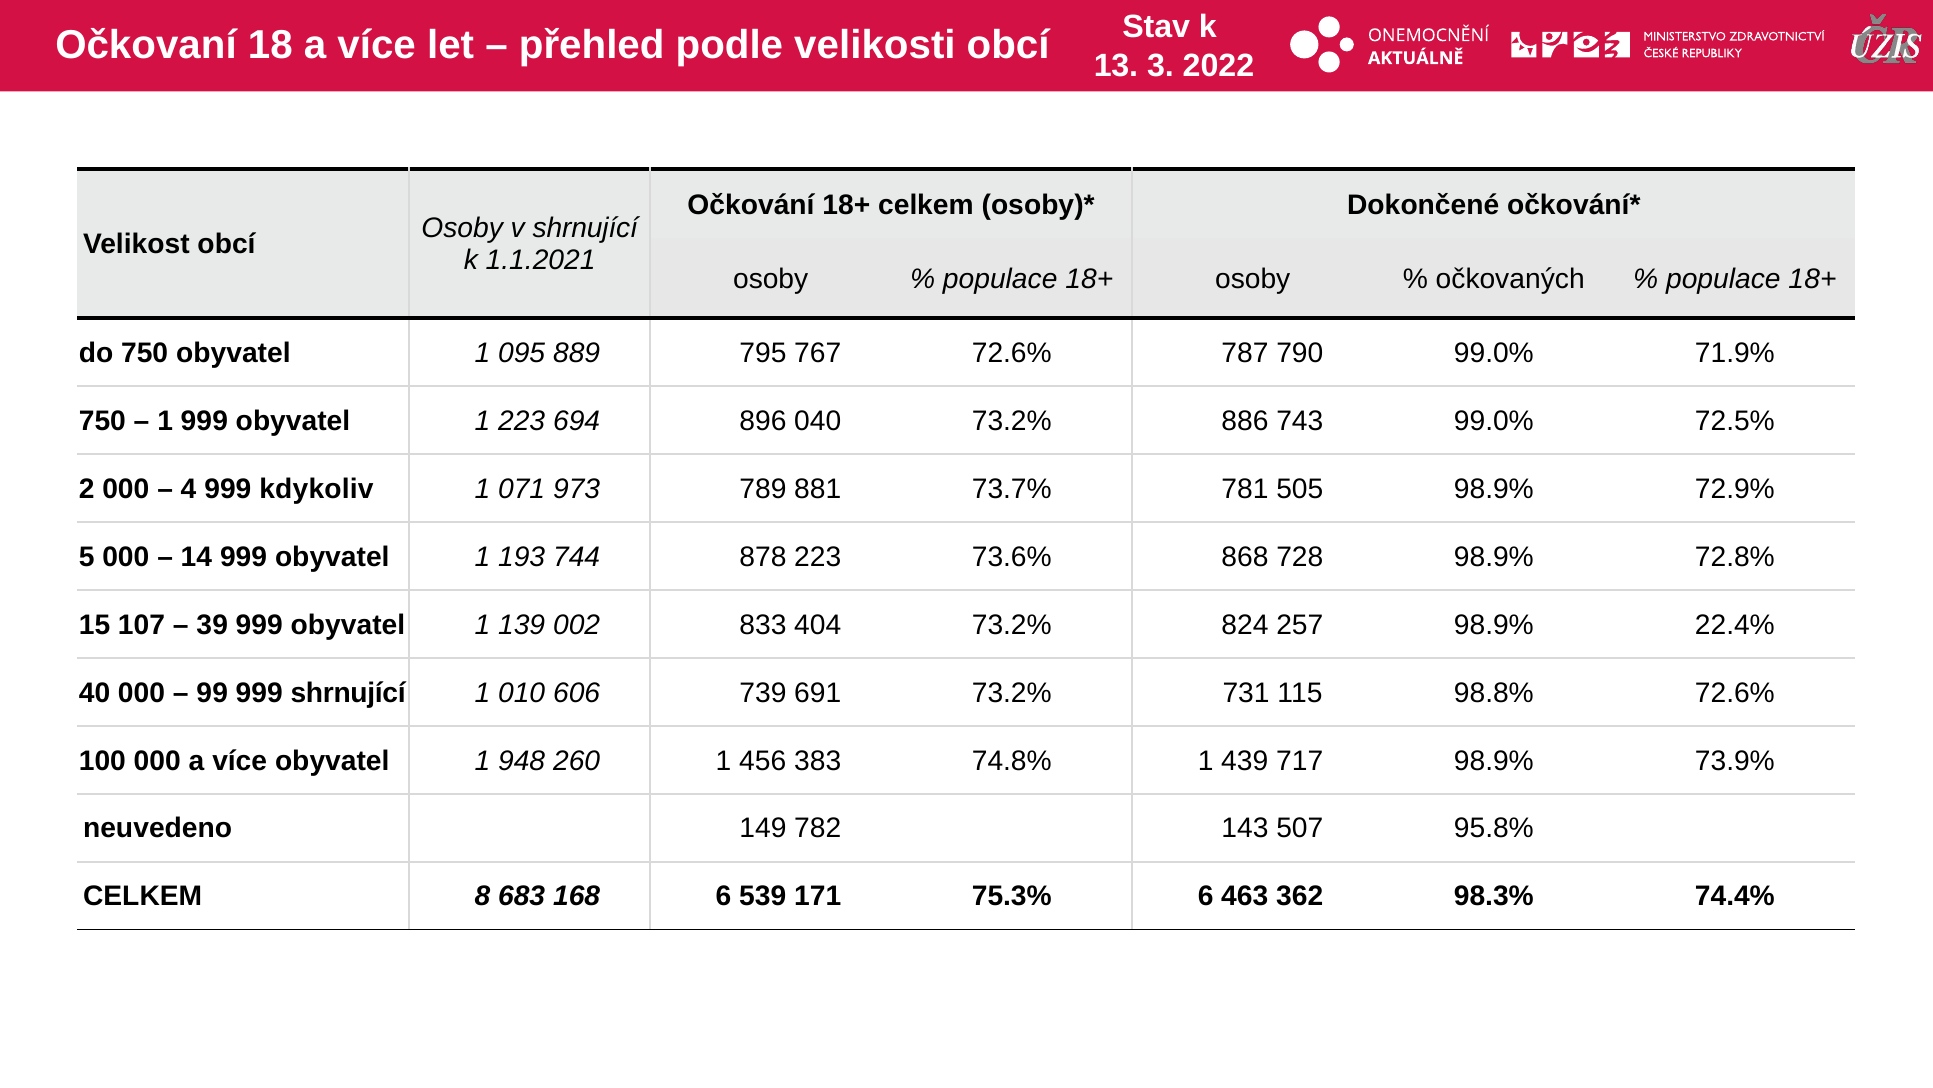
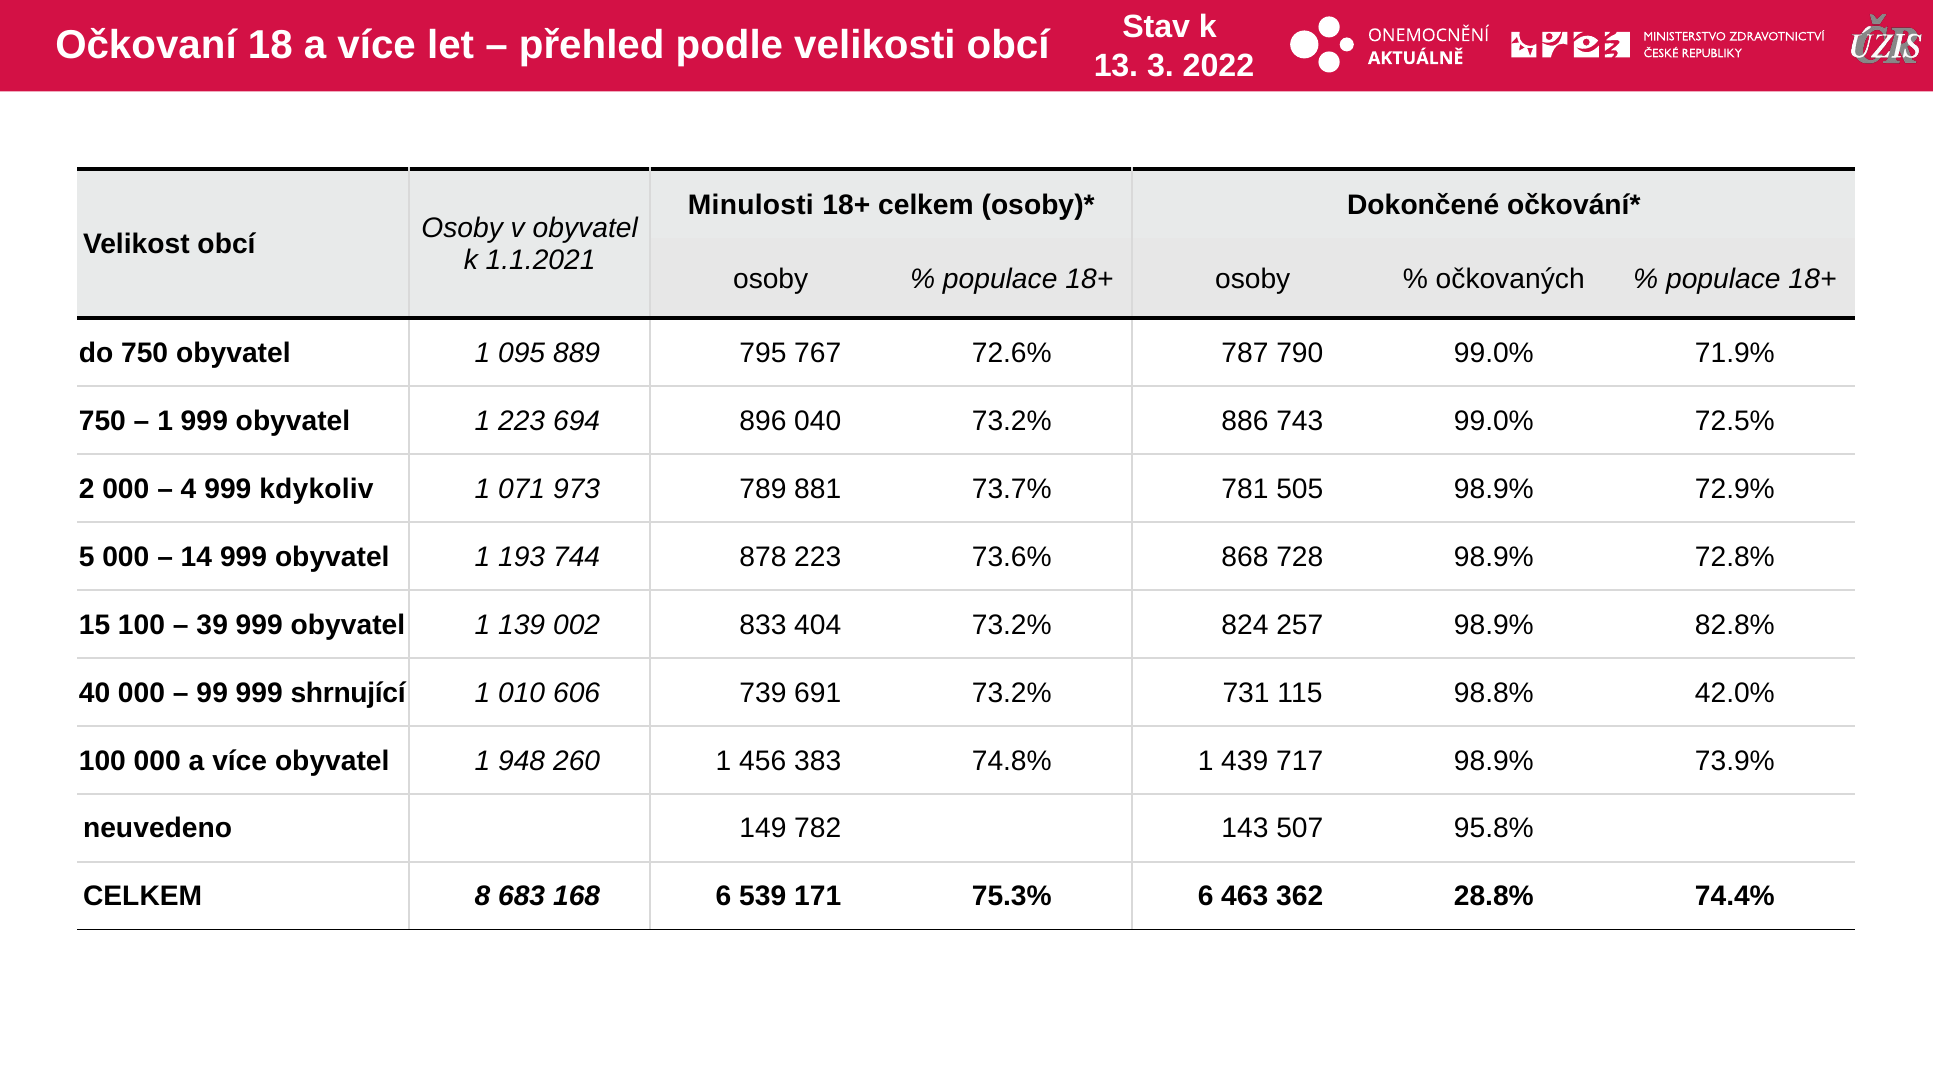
Očkování: Očkování -> Minulosti (751, 205)
v shrnující: shrnující -> obyvatel (585, 228)
15 107: 107 -> 100 (142, 625)
22.4%: 22.4% -> 82.8% (1735, 625)
98.8% 72.6%: 72.6% -> 42.0% (1735, 692)
98.3%: 98.3% -> 28.8% (1494, 896)
